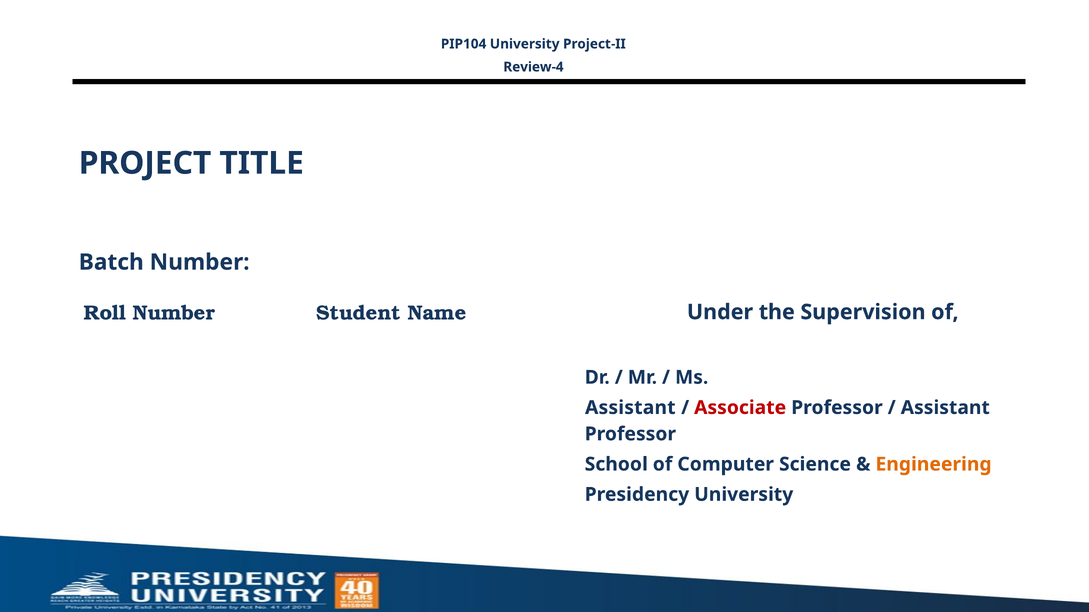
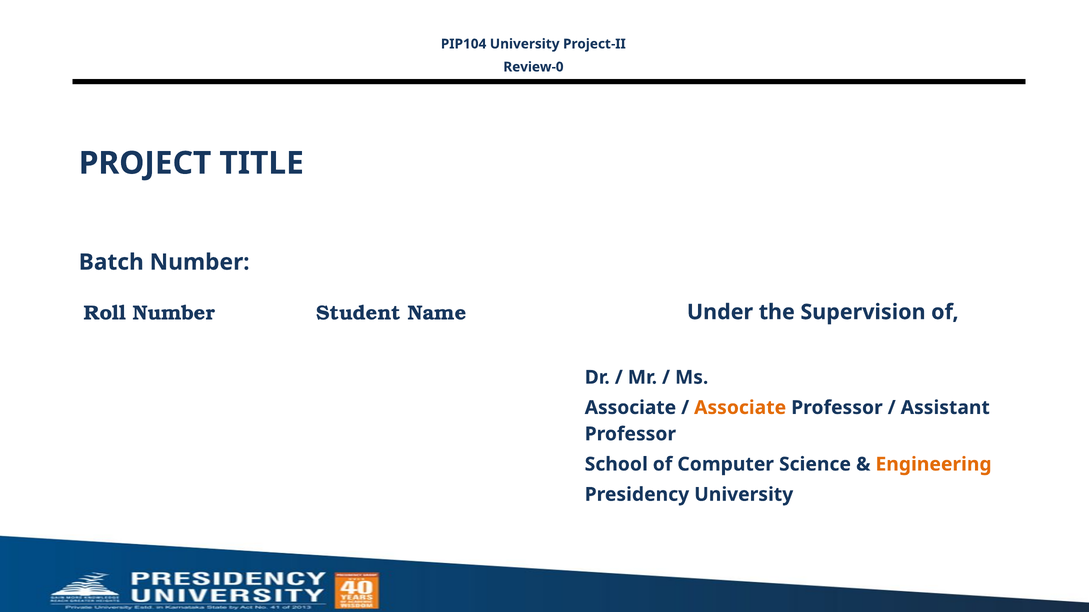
Review-4: Review-4 -> Review-0 (533, 67)
Assistant: Assistant -> Associate (630, 408)
Associate colour: red -> orange (740, 408)
